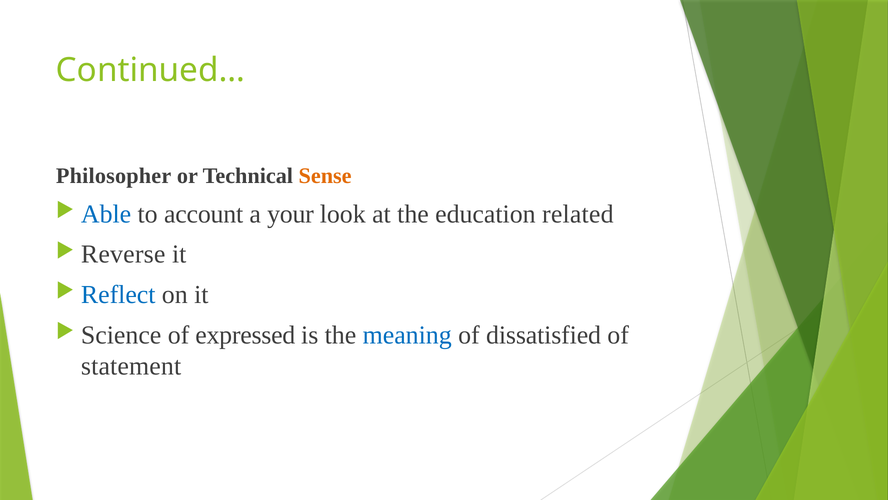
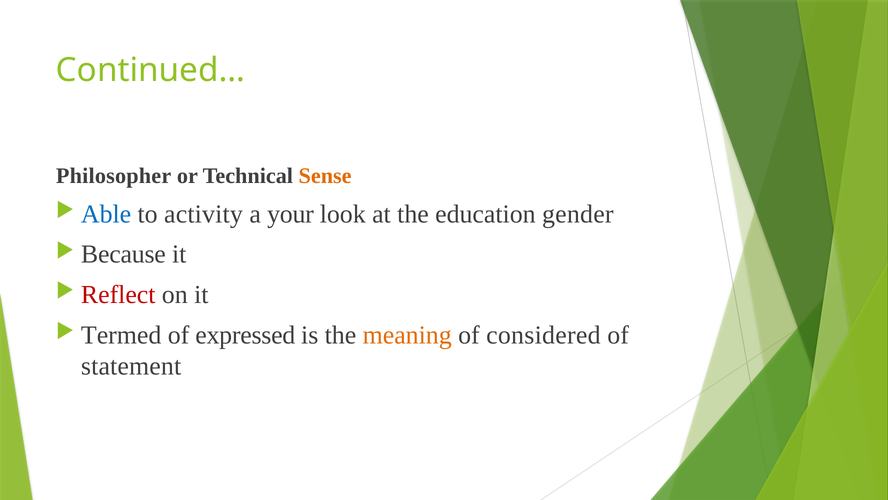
account: account -> activity (203, 214)
related: related -> gender (578, 214)
Reverse: Reverse -> Because (123, 254)
Reflect colour: blue -> red (118, 294)
Science: Science -> Termed (121, 335)
meaning colour: blue -> orange (407, 335)
dissatisfied: dissatisfied -> considered (543, 335)
